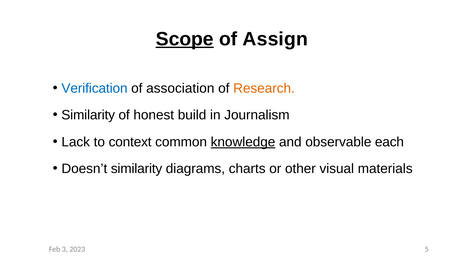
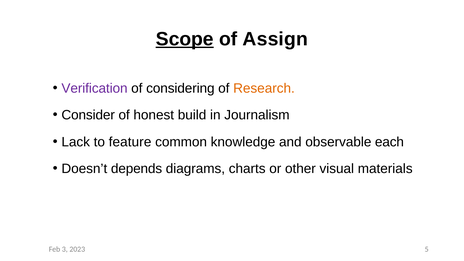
Verification colour: blue -> purple (95, 88)
association: association -> considering (180, 88)
Similarity: Similarity -> Consider (88, 115)
context: context -> feature (130, 142)
knowledge underline: present -> none (243, 142)
Doesn’t similarity: similarity -> depends (137, 169)
